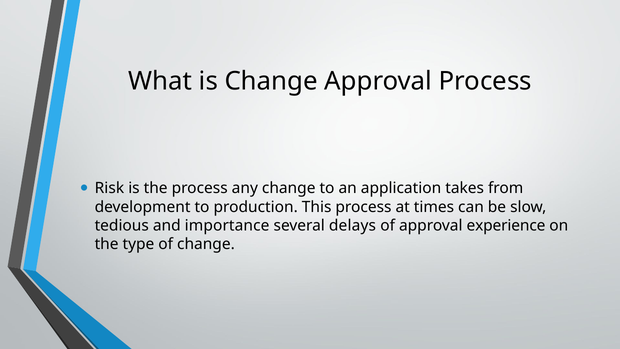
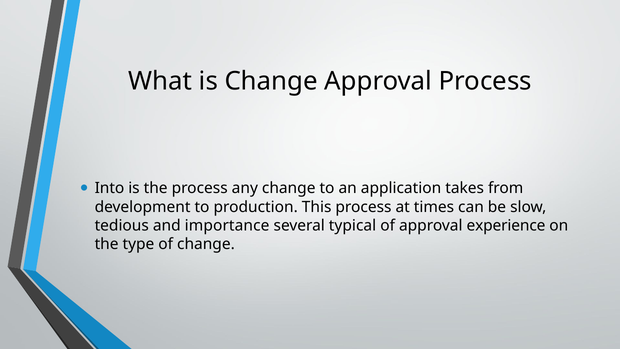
Risk: Risk -> Into (109, 188)
delays: delays -> typical (353, 225)
